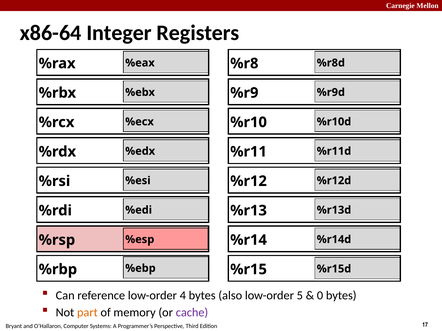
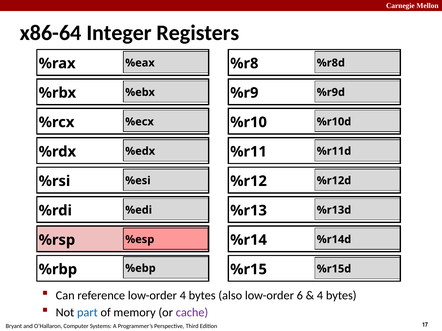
5: 5 -> 6 (300, 296)
0: 0 -> 4 (320, 296)
part colour: orange -> blue (87, 313)
